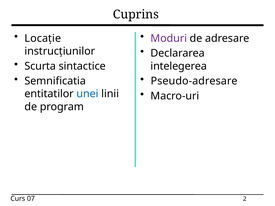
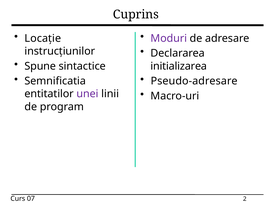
Scurta: Scurta -> Spune (40, 66)
intelegerea: intelegerea -> initializarea (179, 66)
unei colour: blue -> purple (88, 94)
